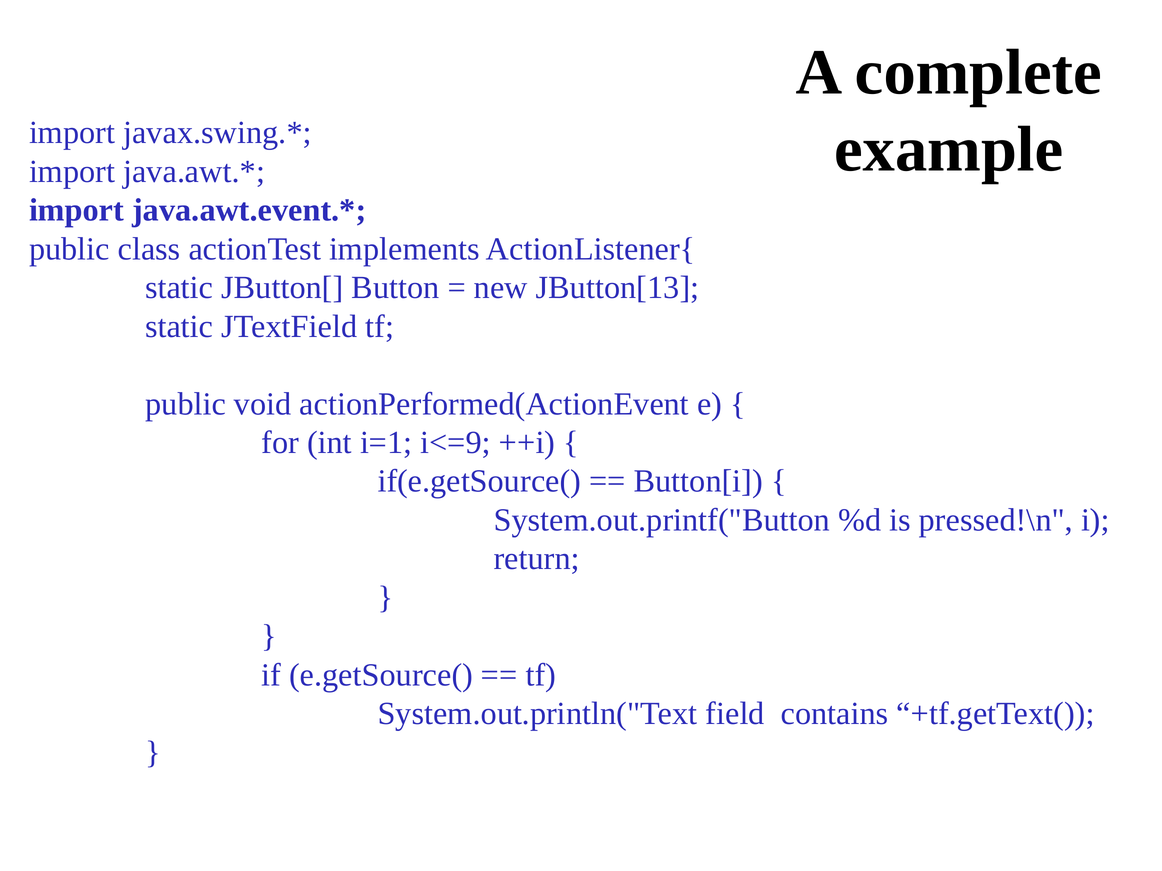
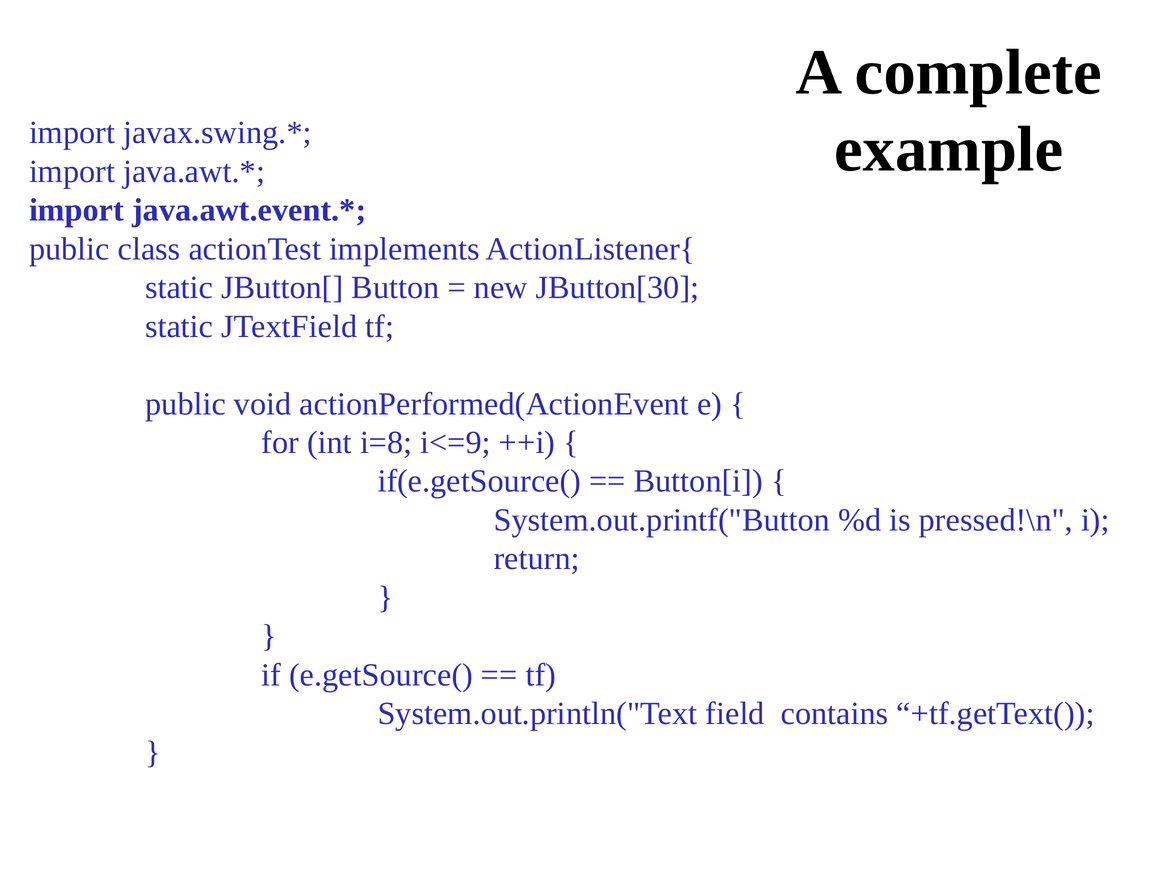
JButton[13: JButton[13 -> JButton[30 (618, 288)
i=1: i=1 -> i=8 (386, 443)
